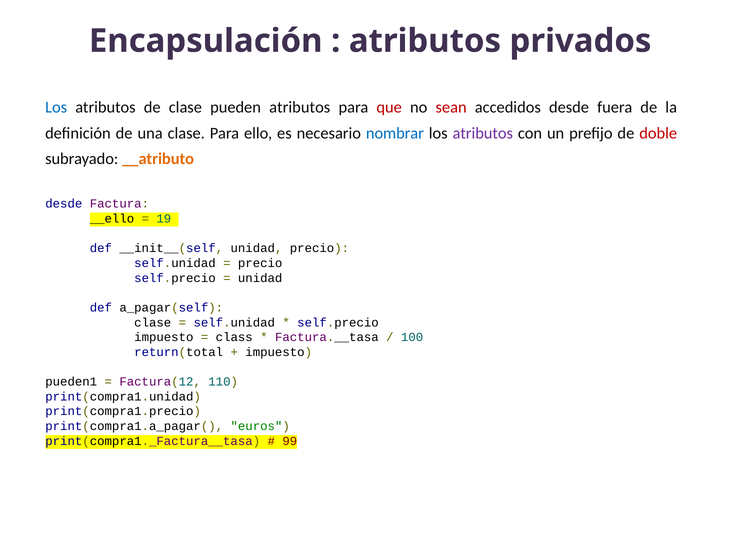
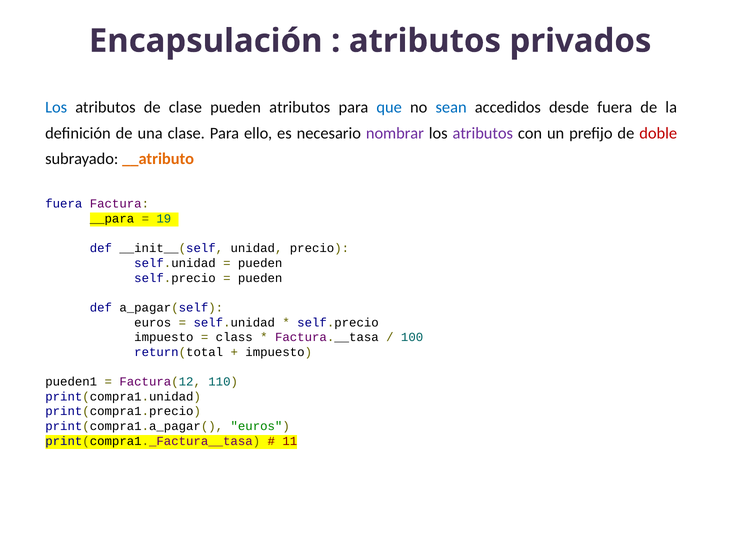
que colour: red -> blue (389, 107)
sean colour: red -> blue (451, 107)
nombrar colour: blue -> purple (395, 133)
desde: desde -> fuera (64, 204)
__ello: __ello -> __para (112, 219)
precio: precio -> pueden (260, 263)
unidad: unidad -> pueden (260, 278)
clase: clase -> euros (153, 322)
99: 99 -> 11 (290, 441)
